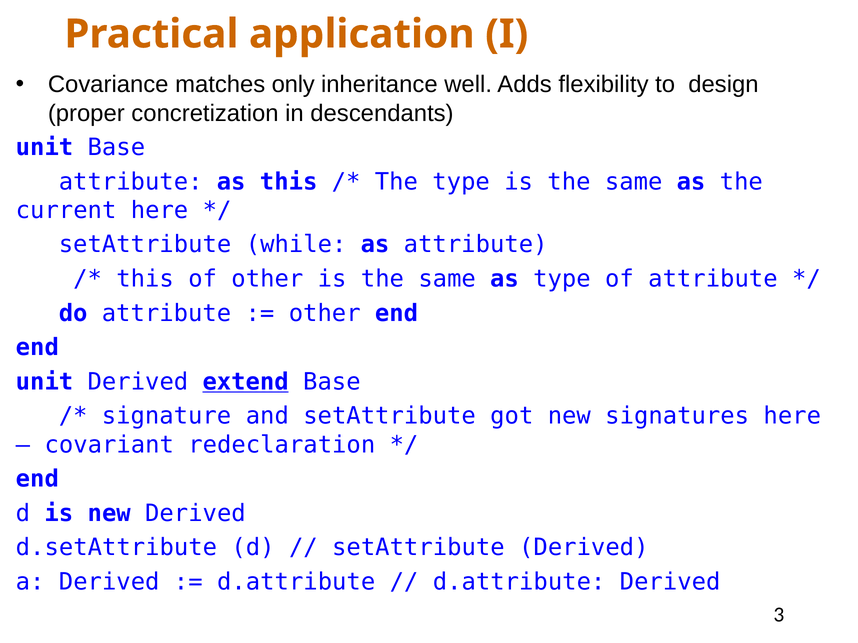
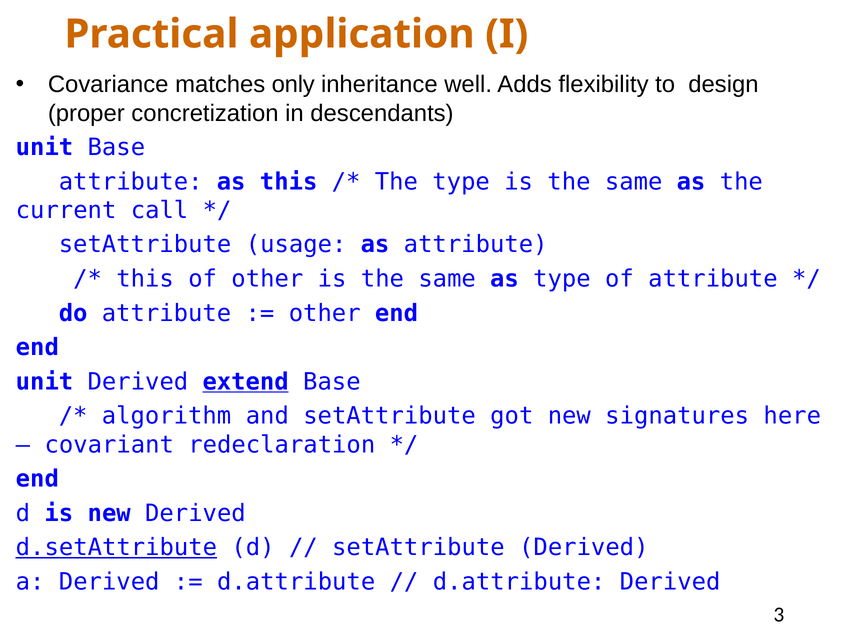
current here: here -> call (160, 210)
while: while -> usage (296, 245)
signature: signature -> algorithm (167, 416)
d.setAttribute underline: none -> present (116, 548)
